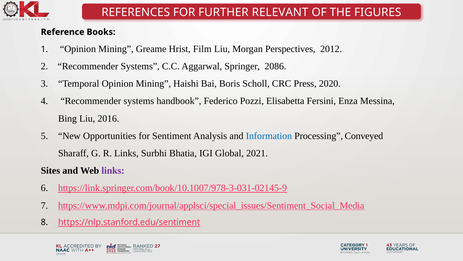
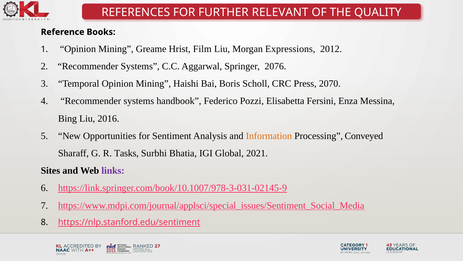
FIGURES: FIGURES -> QUALITY (378, 12)
Perspectives: Perspectives -> Expressions (290, 49)
2086: 2086 -> 2076 (275, 66)
2020: 2020 -> 2070 (330, 84)
Information colour: blue -> orange (269, 136)
R Links: Links -> Tasks (126, 153)
